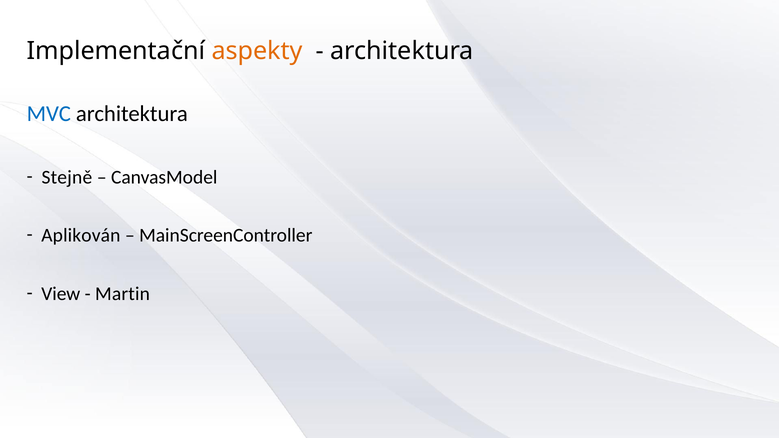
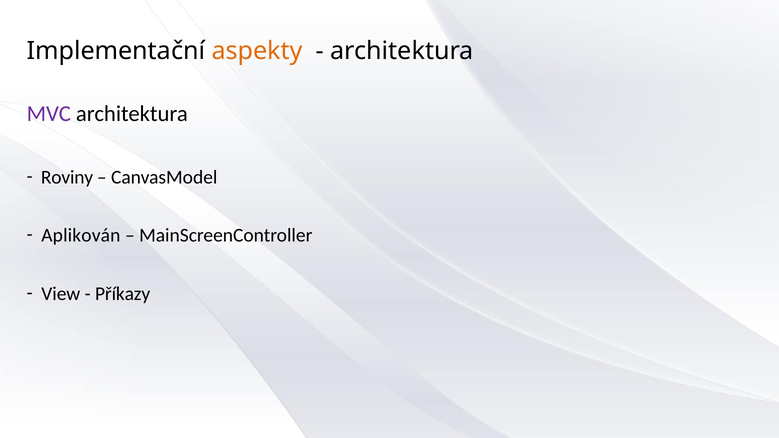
MVC colour: blue -> purple (49, 114)
Stejně: Stejně -> Roviny (67, 177)
Martin: Martin -> Příkazy (123, 294)
